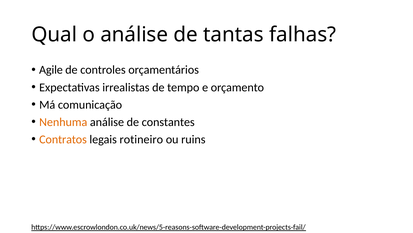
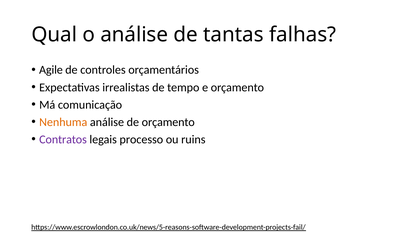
de constantes: constantes -> orçamento (168, 122)
Contratos colour: orange -> purple (63, 139)
rotineiro: rotineiro -> processo (141, 139)
